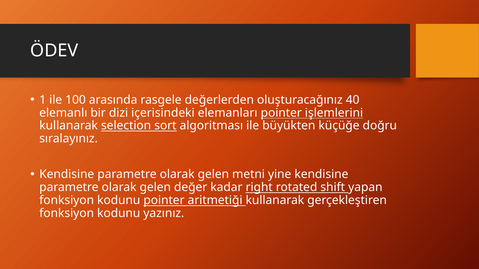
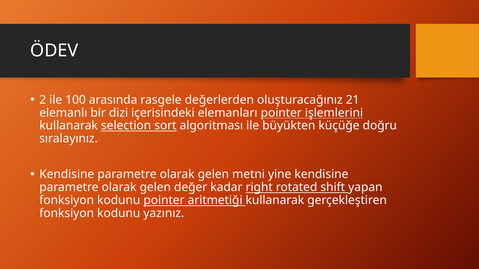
1: 1 -> 2 (43, 100)
40: 40 -> 21 (353, 100)
